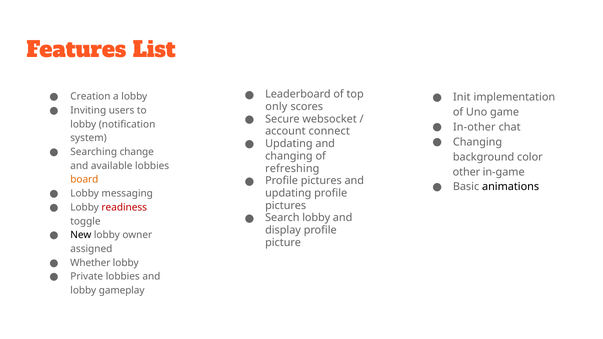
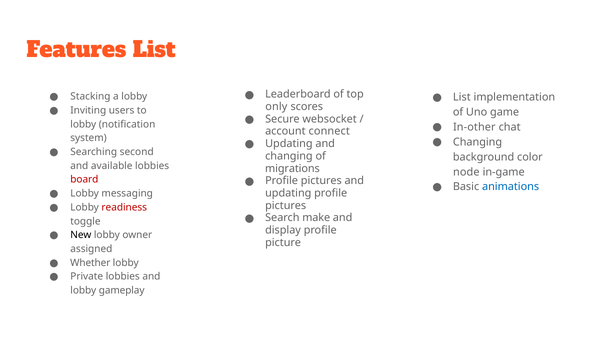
Creation: Creation -> Stacking (90, 97)
Init: Init -> List (462, 97)
change: change -> second (137, 152)
refreshing: refreshing -> migrations (292, 169)
other: other -> node (466, 172)
board colour: orange -> red (84, 180)
animations colour: black -> blue (511, 187)
Search lobby: lobby -> make (316, 218)
